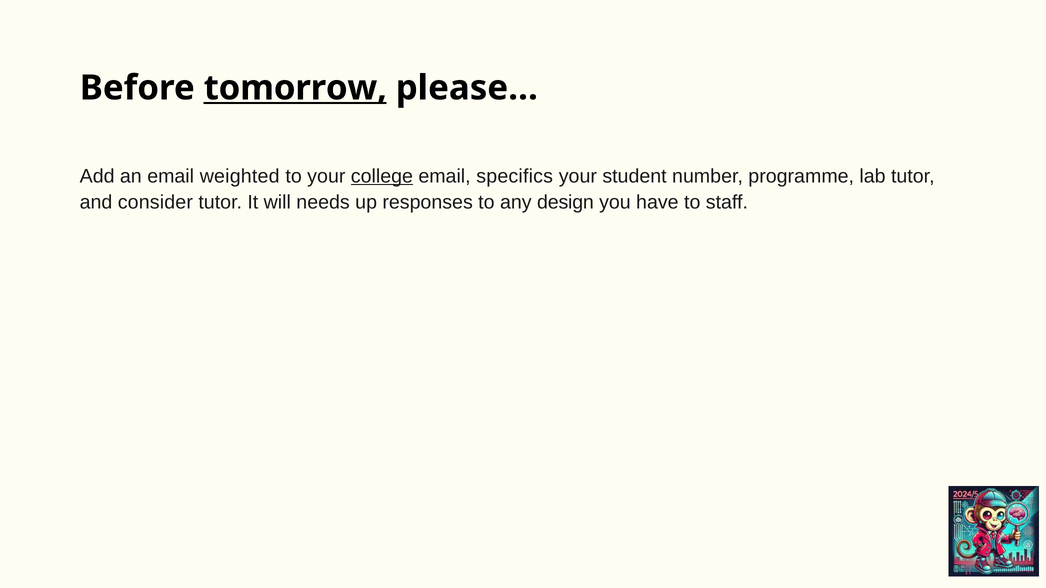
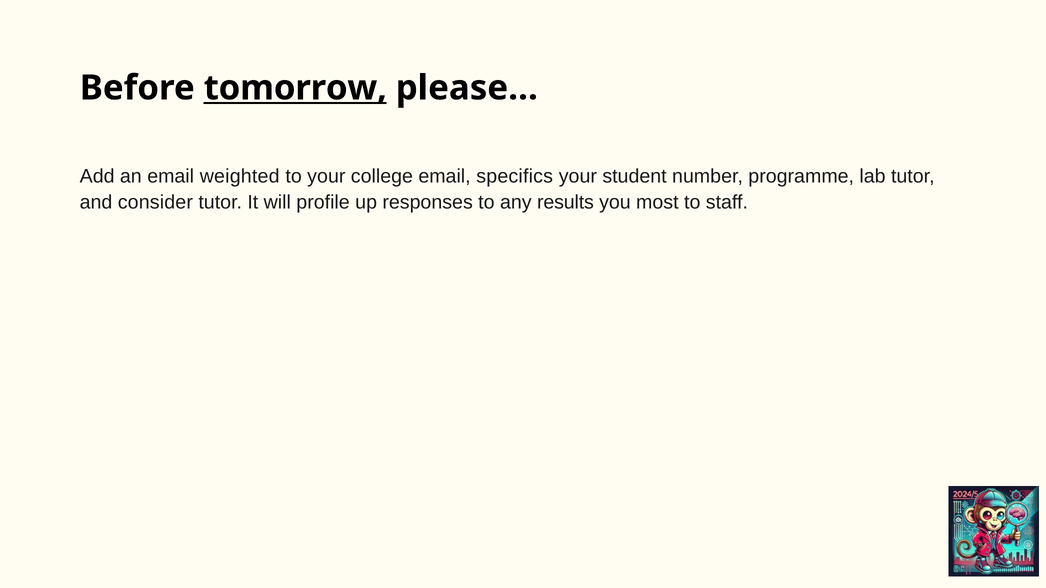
college underline: present -> none (382, 176)
needs: needs -> profile (323, 202)
design: design -> results (565, 202)
have: have -> most (657, 202)
